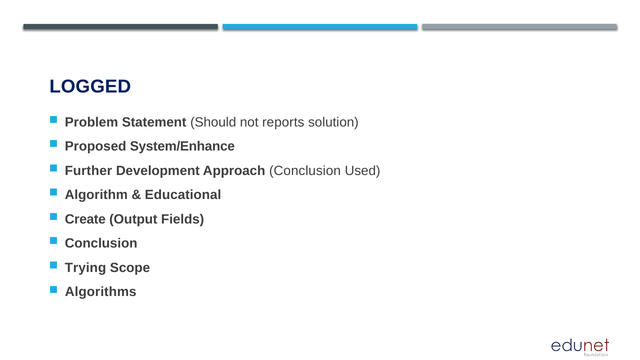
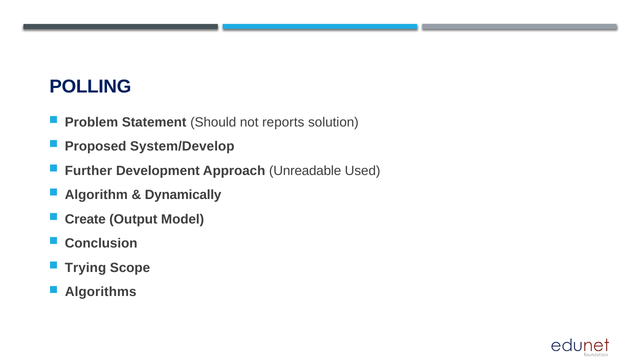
LOGGED: LOGGED -> POLLING (90, 87)
System/Enhance: System/Enhance -> System/Develop (182, 146)
Approach Conclusion: Conclusion -> Unreadable (305, 171)
Educational: Educational -> Dynamically (183, 195)
Fields: Fields -> Model (183, 219)
